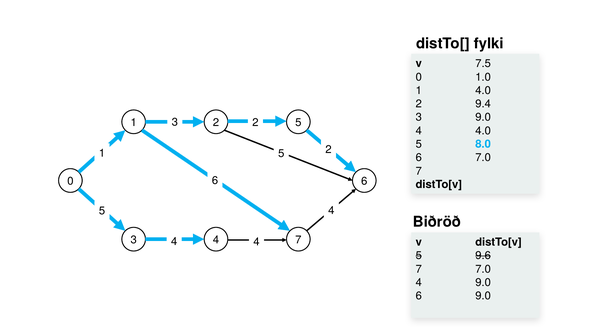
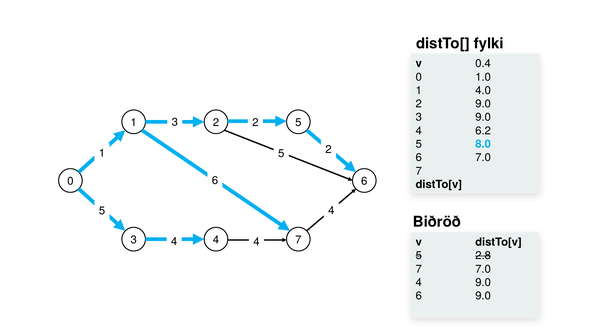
7.5: 7.5 -> 0.4 (483, 64)
9.4: 9.4 -> 9.0 (483, 104)
4.0: 4.0 -> 6.2 (483, 131)
9.6: 9.6 -> 2.8 (483, 256)
